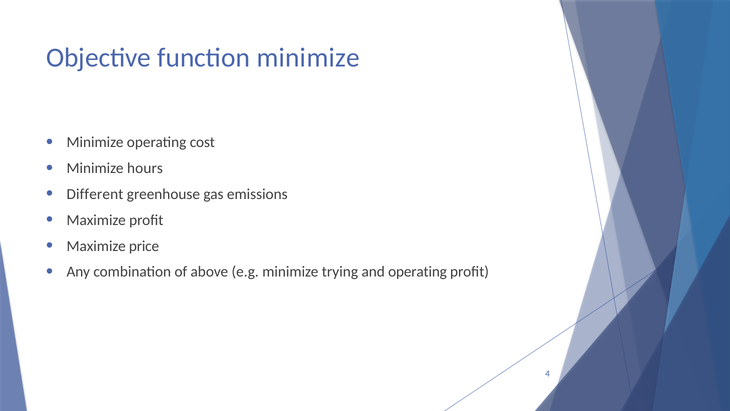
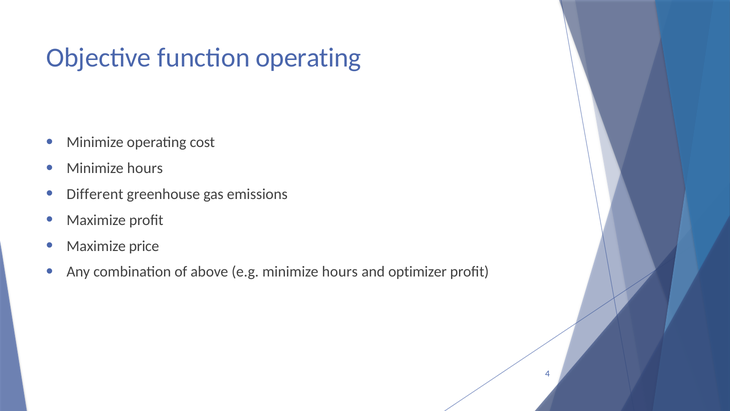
function minimize: minimize -> operating (309, 58)
e.g minimize trying: trying -> hours (340, 272)
and operating: operating -> optimizer (418, 272)
